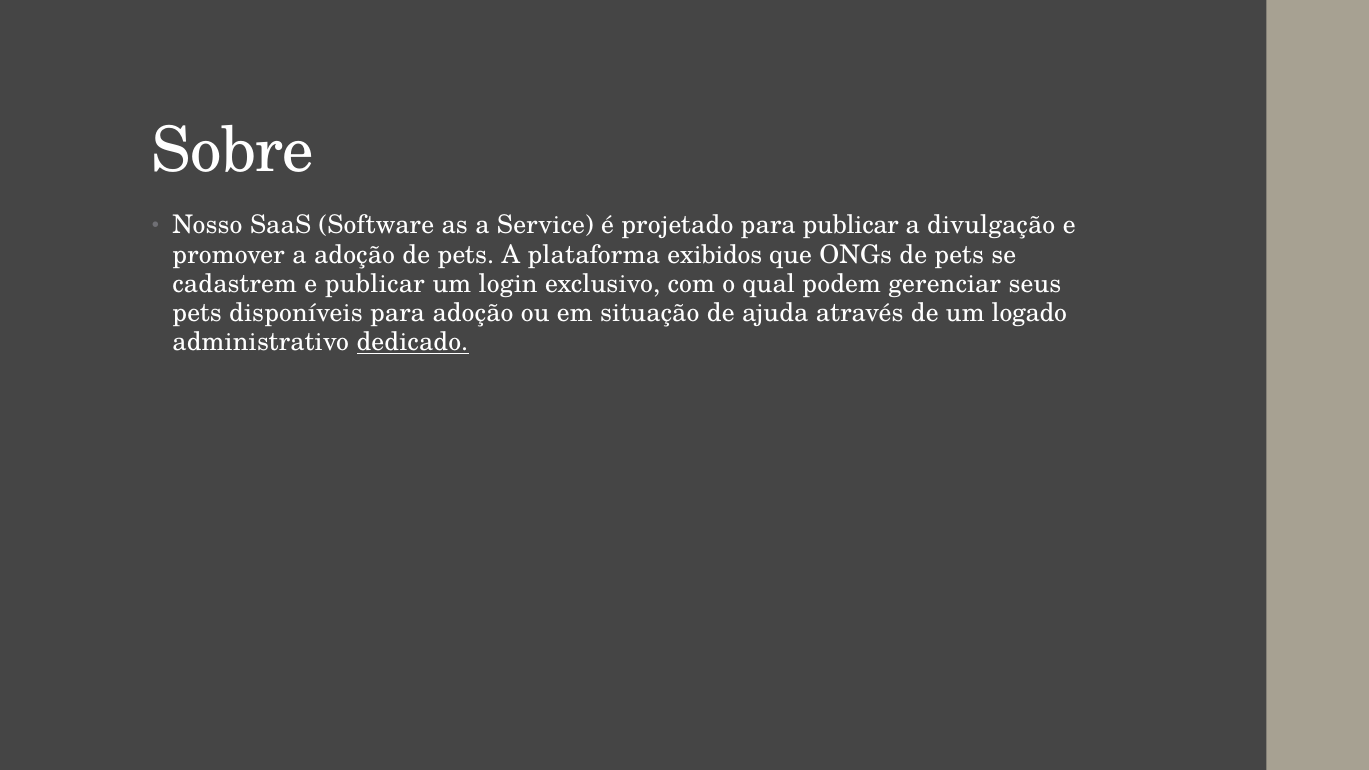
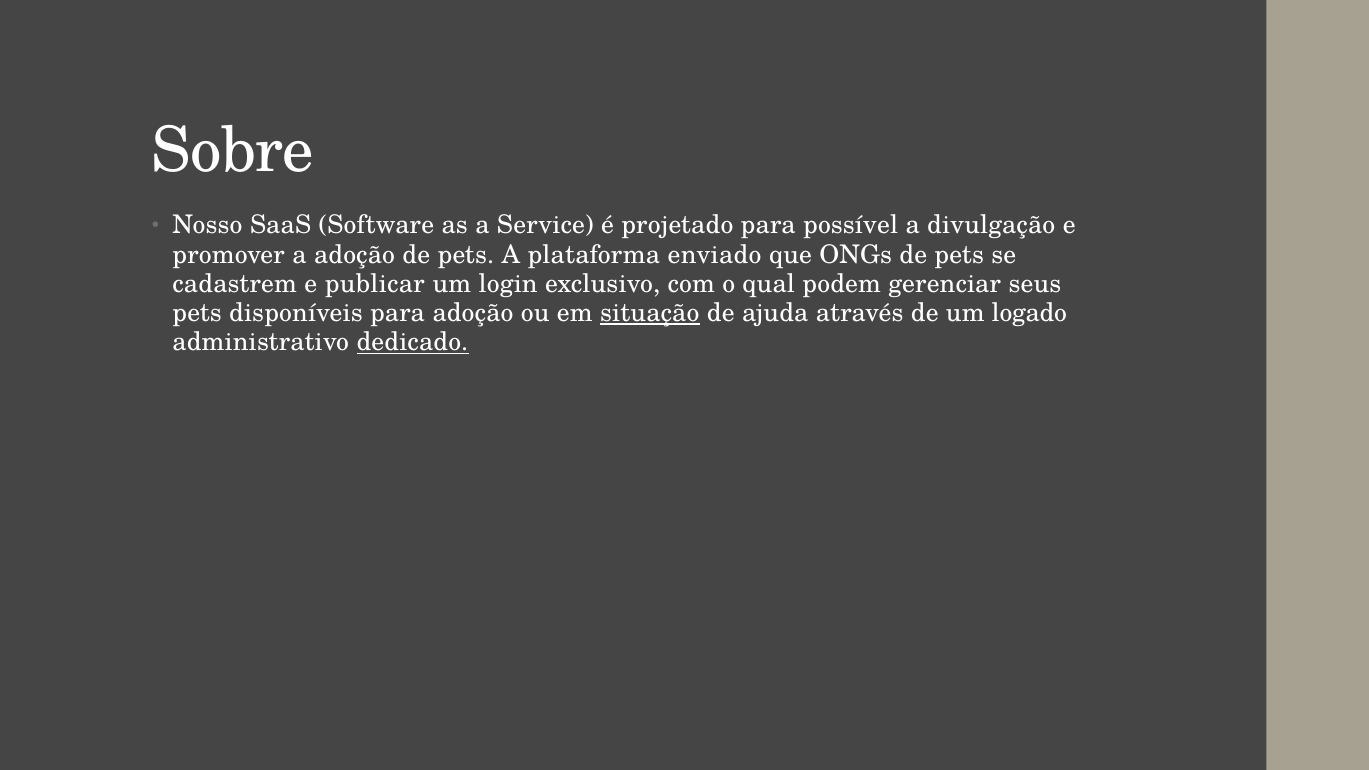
para publicar: publicar -> possível (851, 225)
exibidos: exibidos -> enviado (715, 255)
situação underline: none -> present (650, 313)
